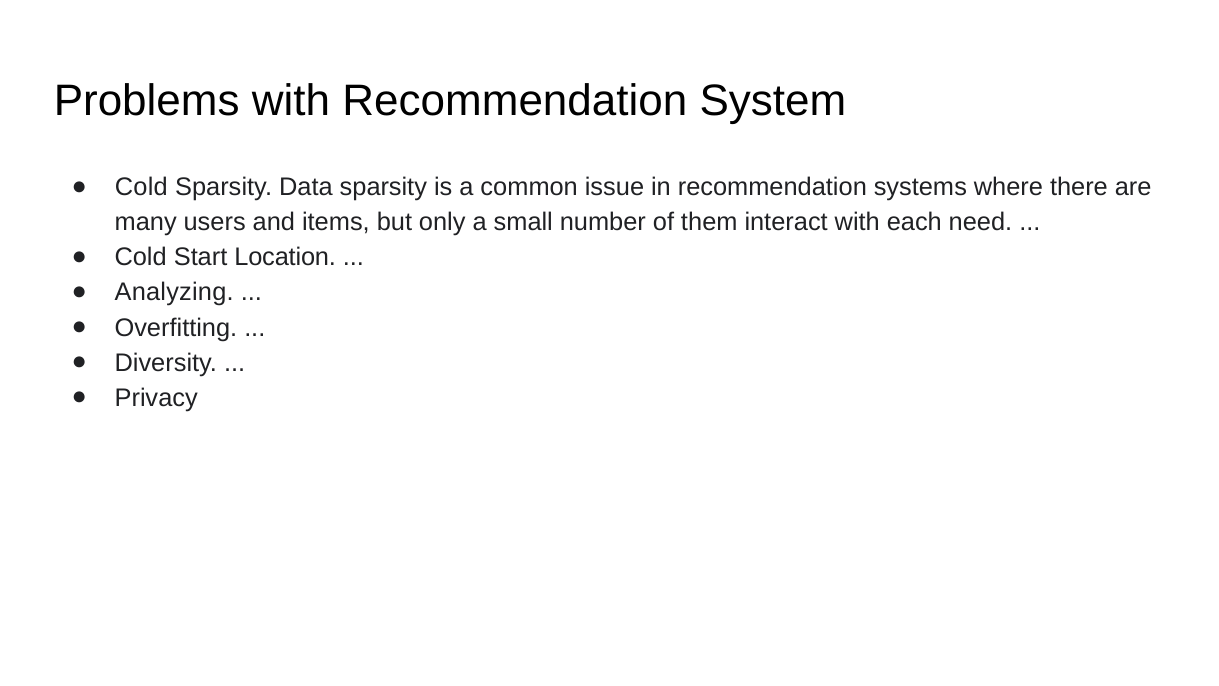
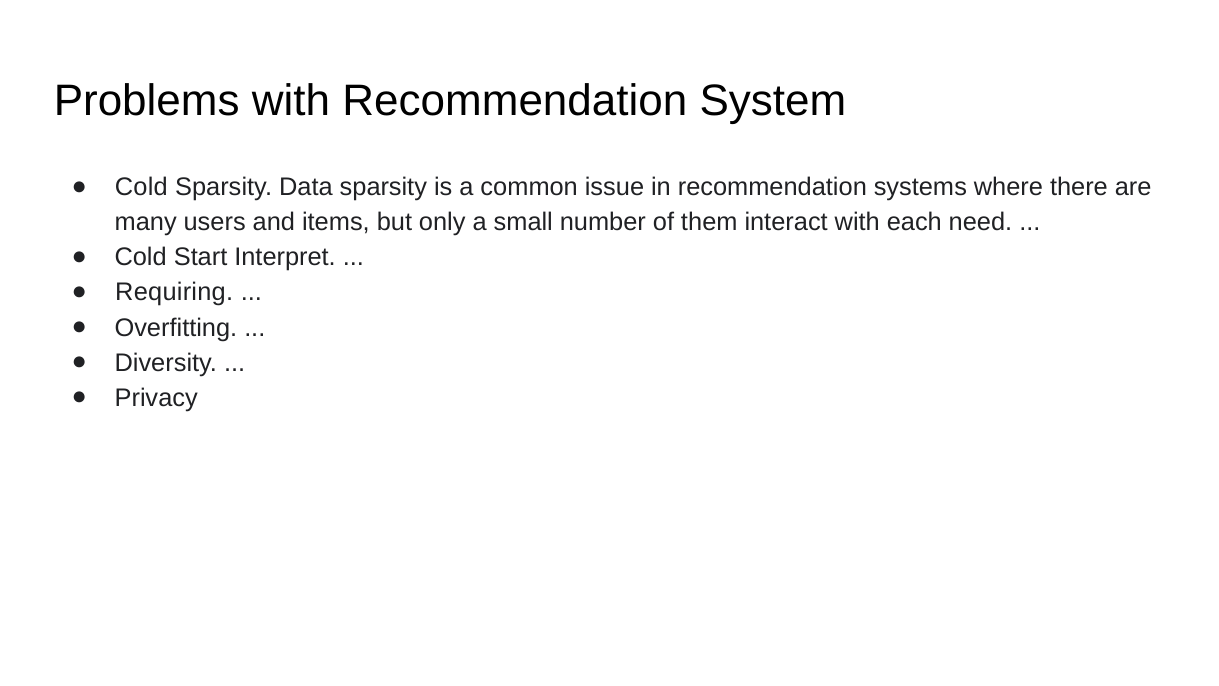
Location: Location -> Interpret (285, 257)
Analyzing: Analyzing -> Requiring (174, 292)
